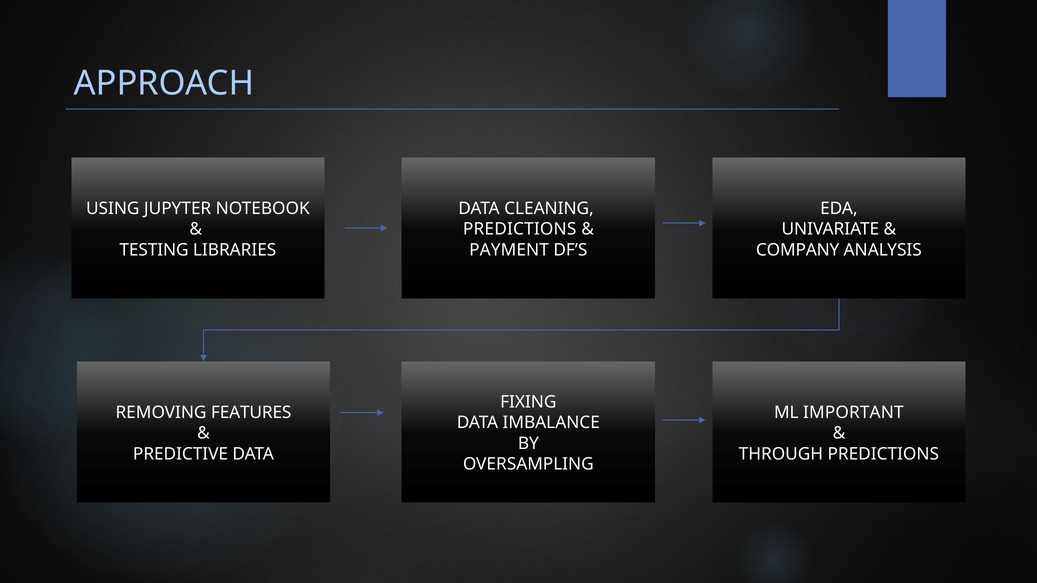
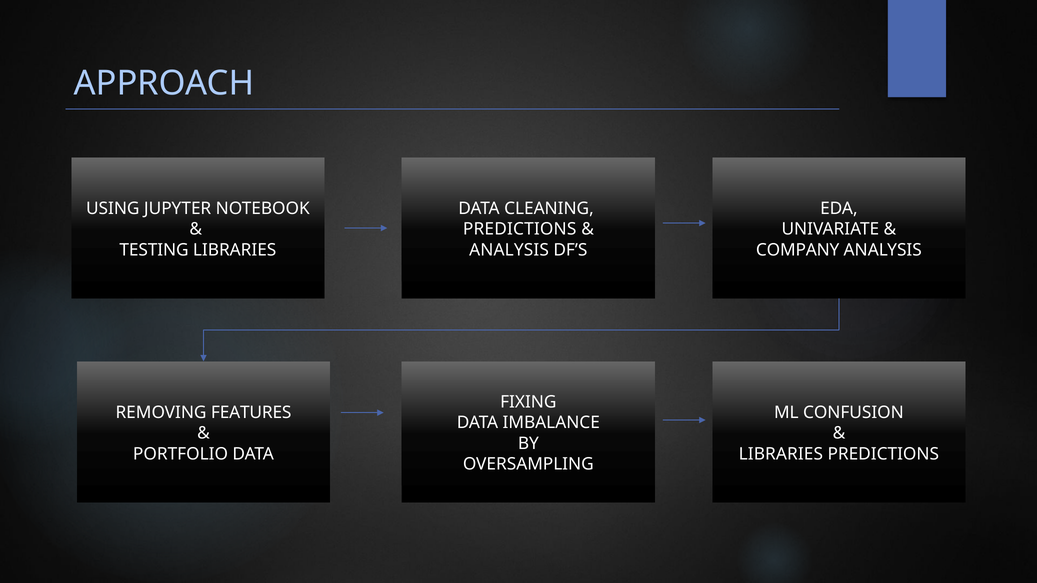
PAYMENT: PAYMENT -> ANALYSIS (509, 250)
IMPORTANT: IMPORTANT -> CONFUSION (853, 413)
PREDICTIVE: PREDICTIVE -> PORTFOLIO (181, 454)
THROUGH: THROUGH -> LIBRARIES (781, 454)
